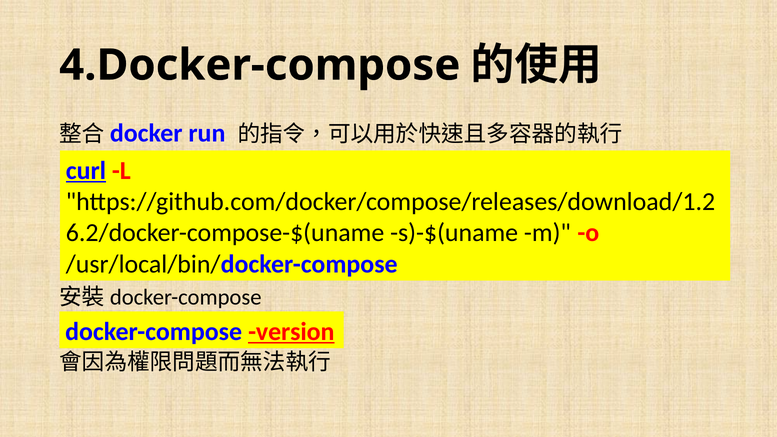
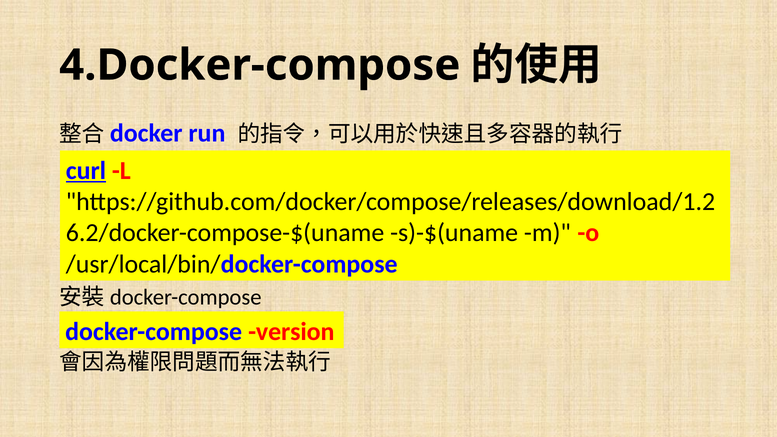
version underline: present -> none (291, 332)
